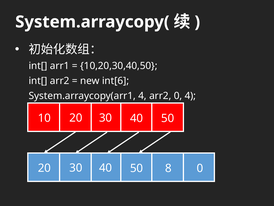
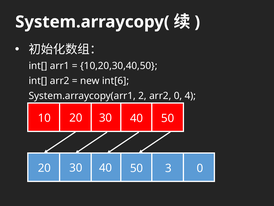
System.arraycopy(arr1 4: 4 -> 2 (142, 96)
8: 8 -> 3 (168, 168)
